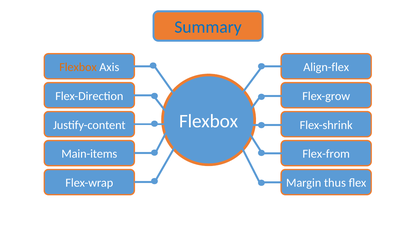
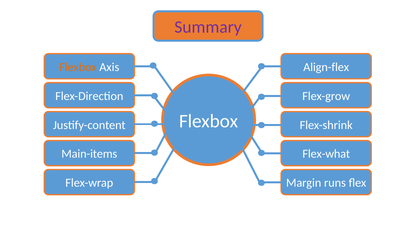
Summary colour: blue -> purple (208, 27)
Flex-from: Flex-from -> Flex-what (326, 154)
thus: thus -> runs (335, 183)
